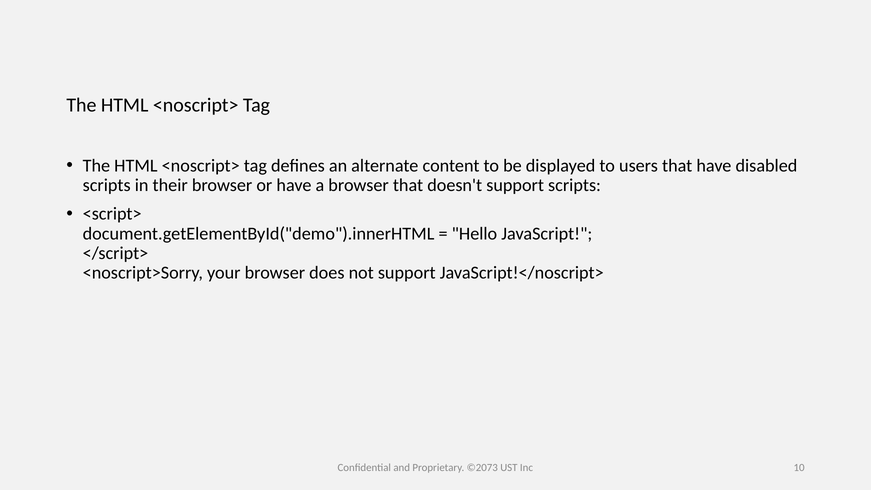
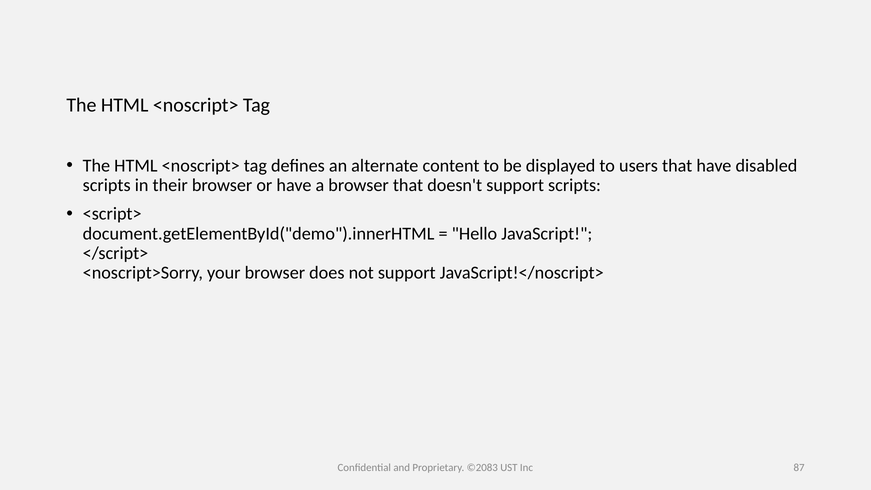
©2073: ©2073 -> ©2083 (482, 468)
10: 10 -> 87 (799, 468)
